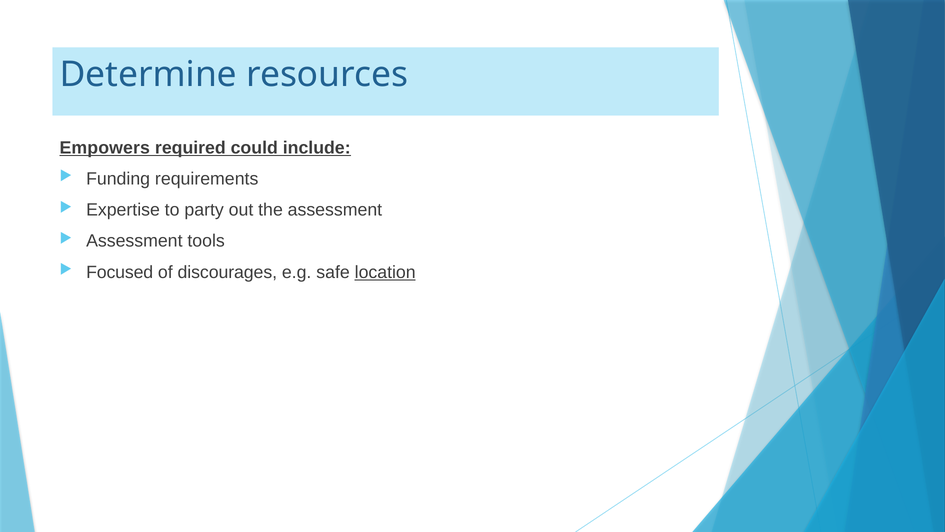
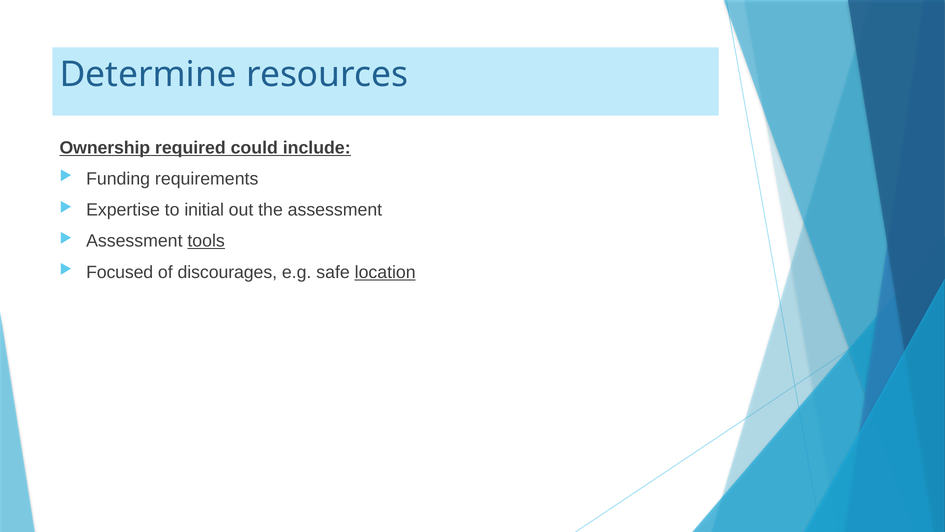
Empowers: Empowers -> Ownership (105, 148)
party: party -> initial (204, 210)
tools underline: none -> present (206, 241)
